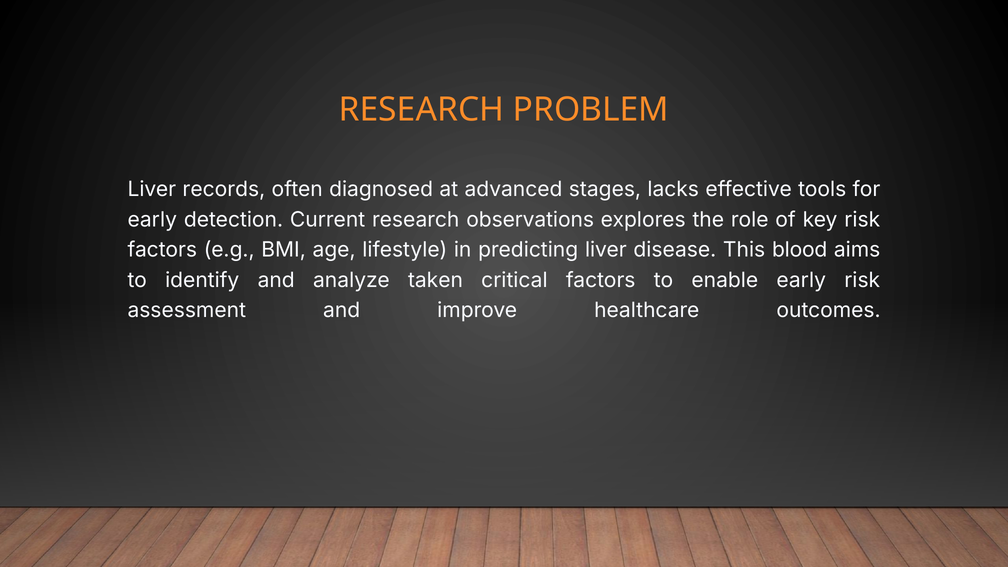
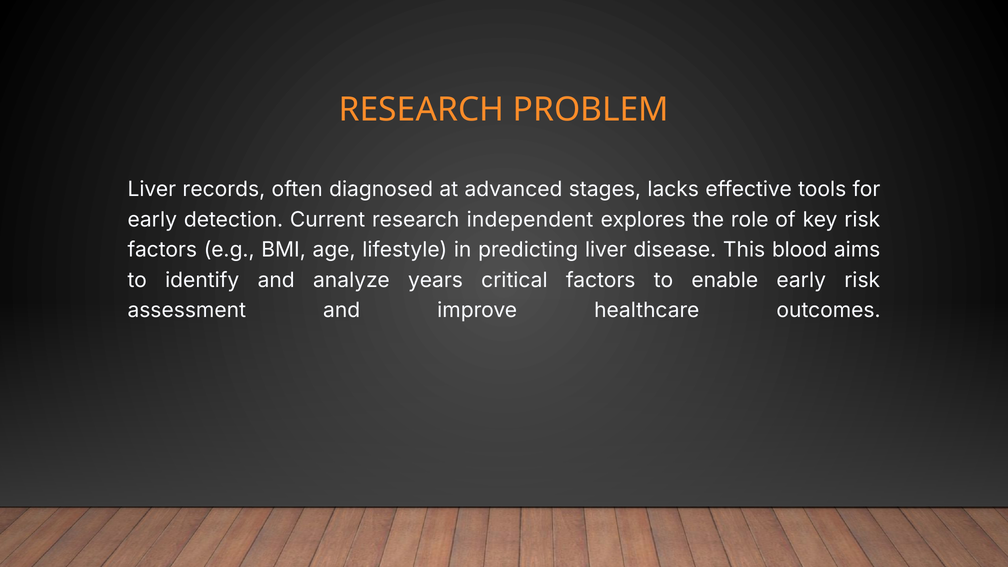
observations: observations -> independent (530, 220)
taken: taken -> years (435, 280)
